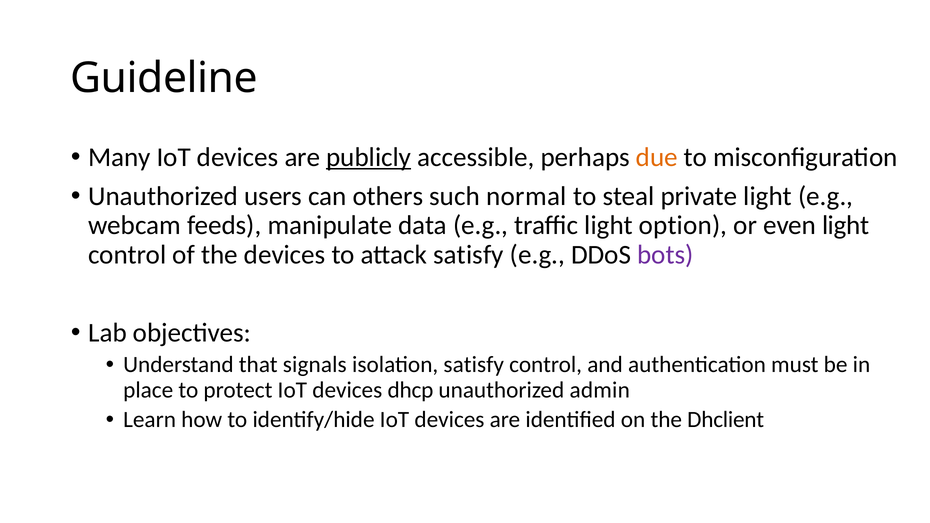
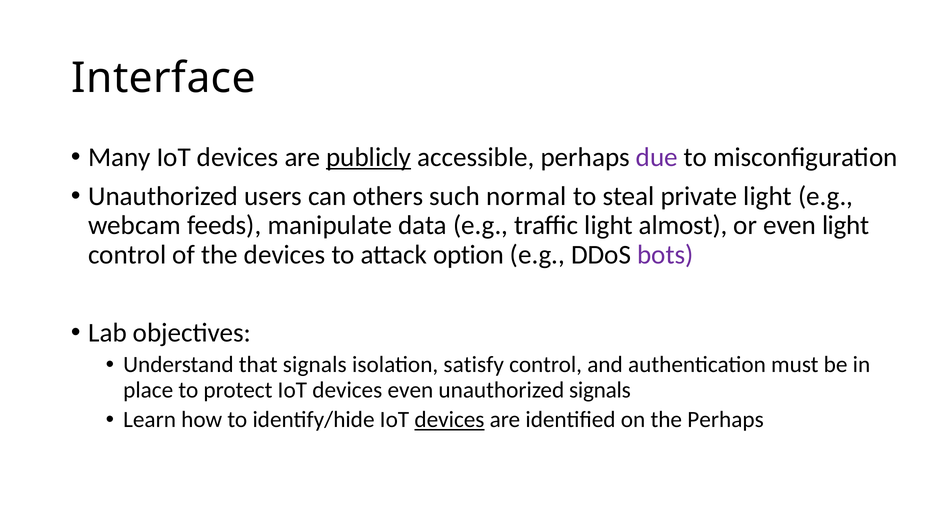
Guideline: Guideline -> Interface (164, 78)
due colour: orange -> purple (657, 157)
option: option -> almost (683, 226)
attack satisfy: satisfy -> option (469, 255)
devices dhcp: dhcp -> even (410, 390)
unauthorized admin: admin -> signals (600, 390)
devices underline: none -> present (449, 420)
the Dhclient: Dhclient -> Perhaps (726, 420)
